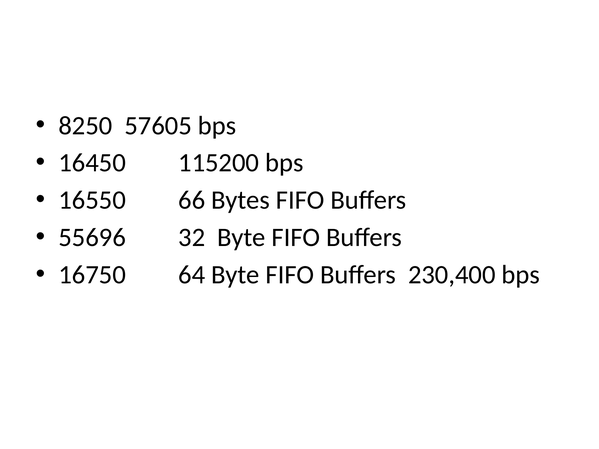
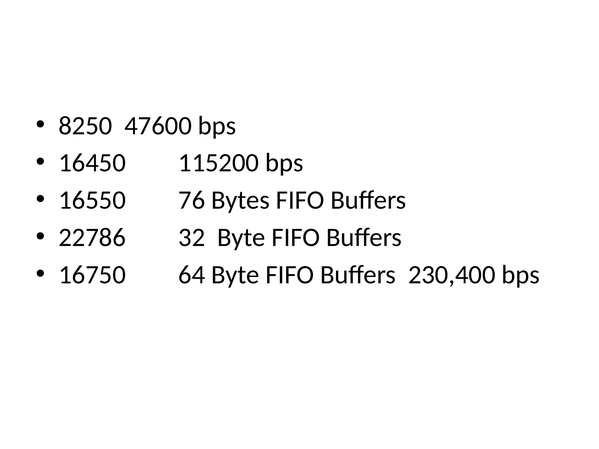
57605: 57605 -> 47600 (158, 126)
66: 66 -> 76 (192, 200)
55696: 55696 -> 22786 (92, 238)
